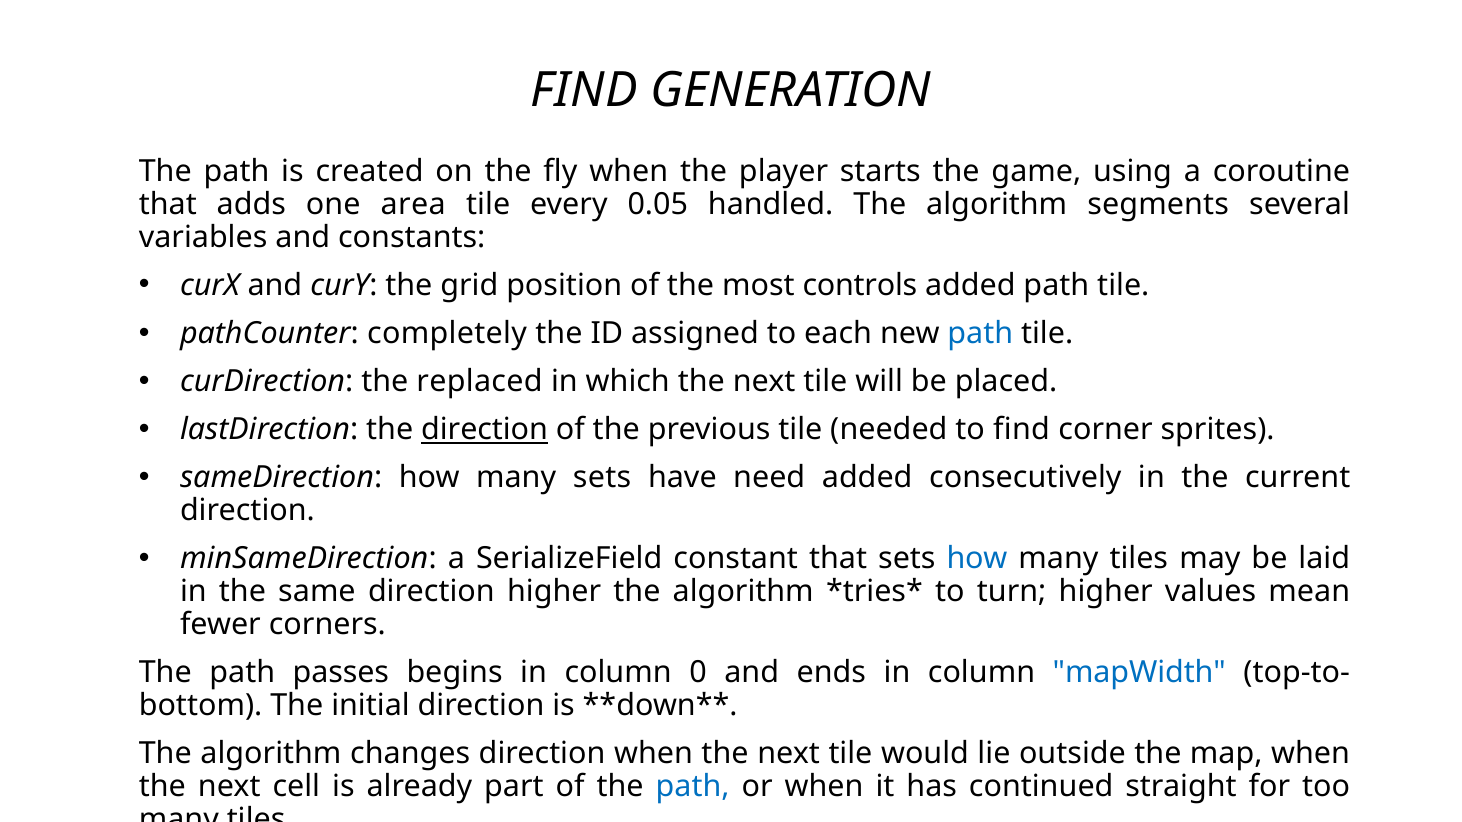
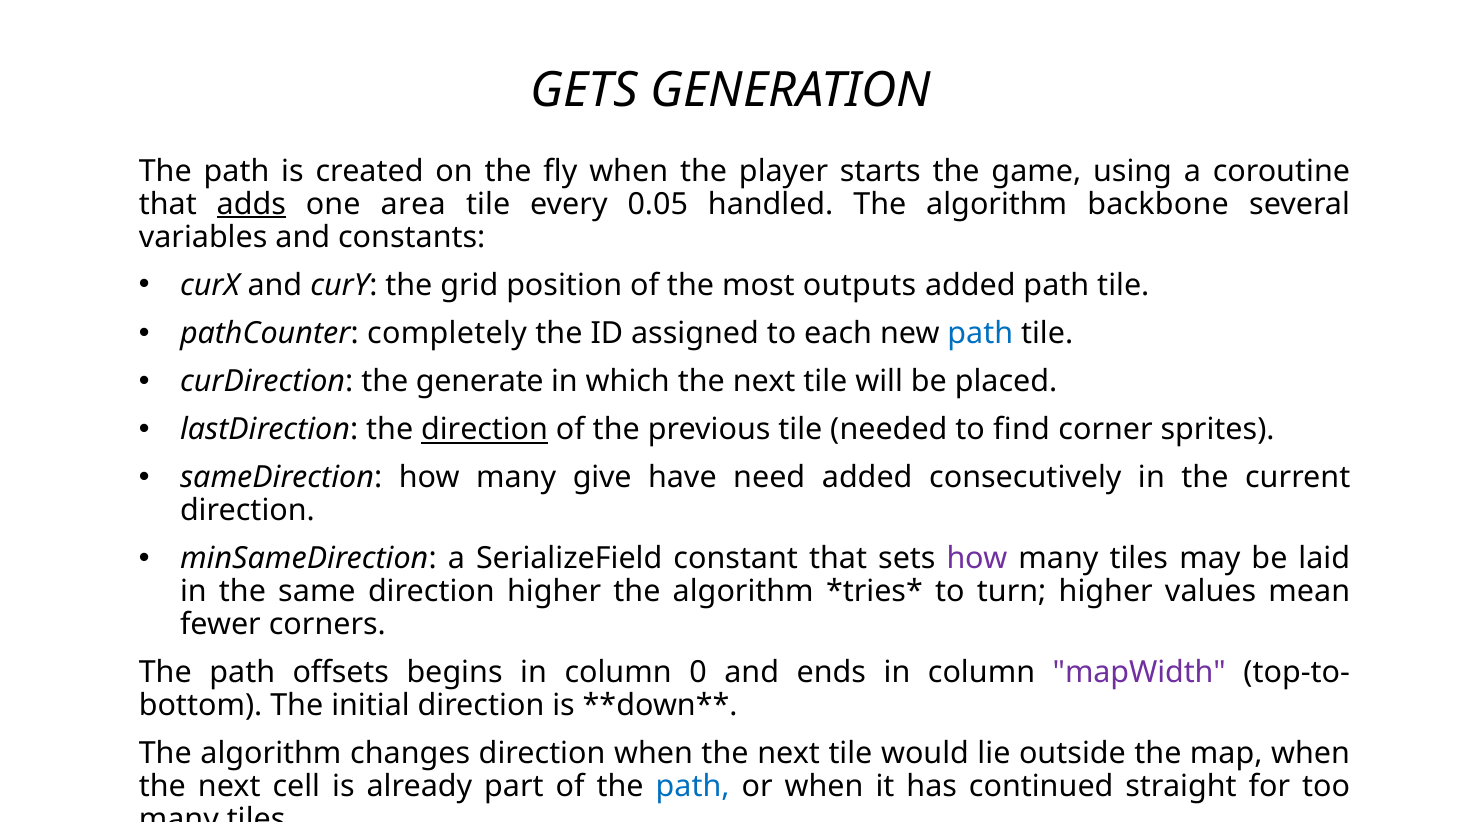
FIND: FIND -> GETS (584, 90)
adds underline: none -> present (251, 204)
segments: segments -> backbone (1158, 204)
controls: controls -> outputs (860, 285)
replaced: replaced -> generate (480, 382)
many sets: sets -> give (602, 478)
how colour: blue -> purple (977, 559)
passes: passes -> offsets (341, 673)
mapWidth colour: blue -> purple (1139, 673)
